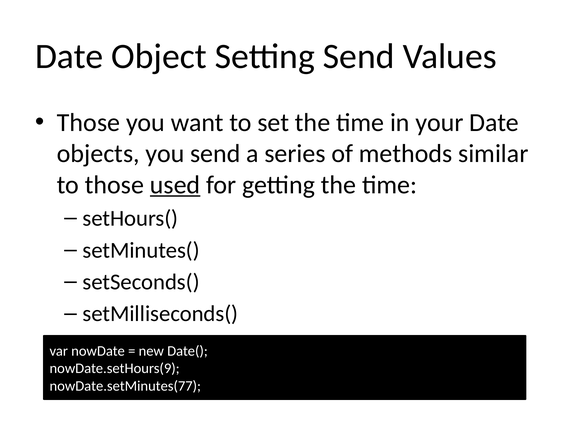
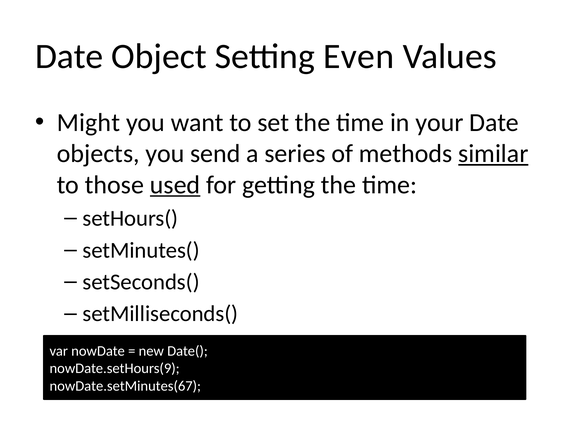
Setting Send: Send -> Even (359, 57)
Those: Those -> Might (89, 123)
similar underline: none -> present (493, 154)
nowDate.setMinutes(77: nowDate.setMinutes(77 -> nowDate.setMinutes(67 (125, 386)
